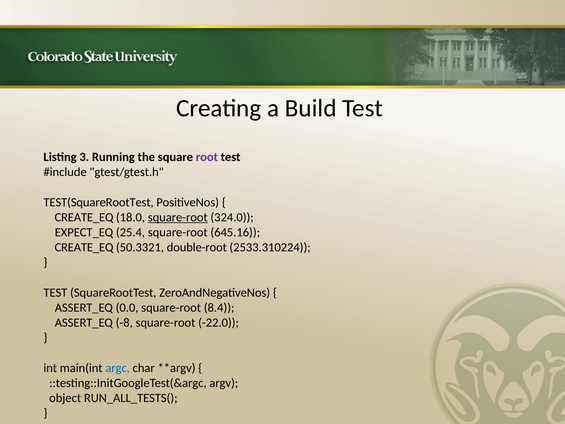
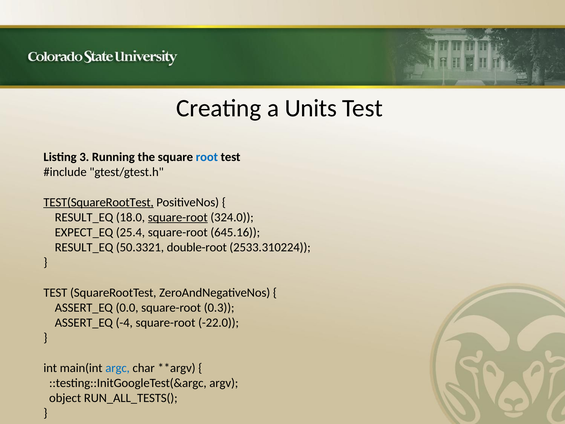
Build: Build -> Units (311, 108)
root colour: purple -> blue (207, 157)
TEST(SquareRootTest underline: none -> present (99, 202)
CREATE_EQ: CREATE_EQ -> RESULT_EQ (84, 217)
CREATE_EQ: CREATE_EQ -> RESULT_EQ (84, 247)
8.4: 8.4 -> 0.3 (219, 307)
-8: -8 -> -4 (124, 323)
